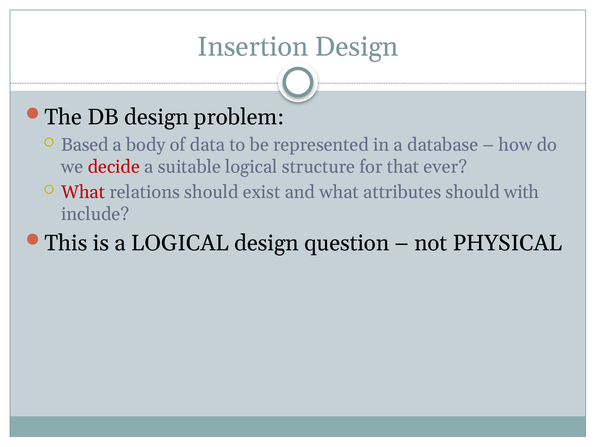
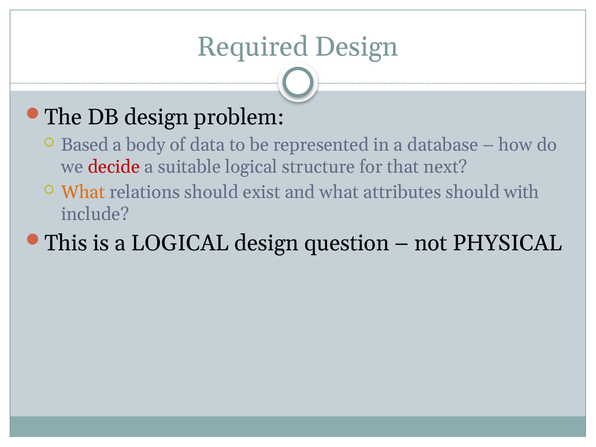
Insertion: Insertion -> Required (253, 47)
ever: ever -> next (445, 167)
What colour: red -> orange (83, 192)
